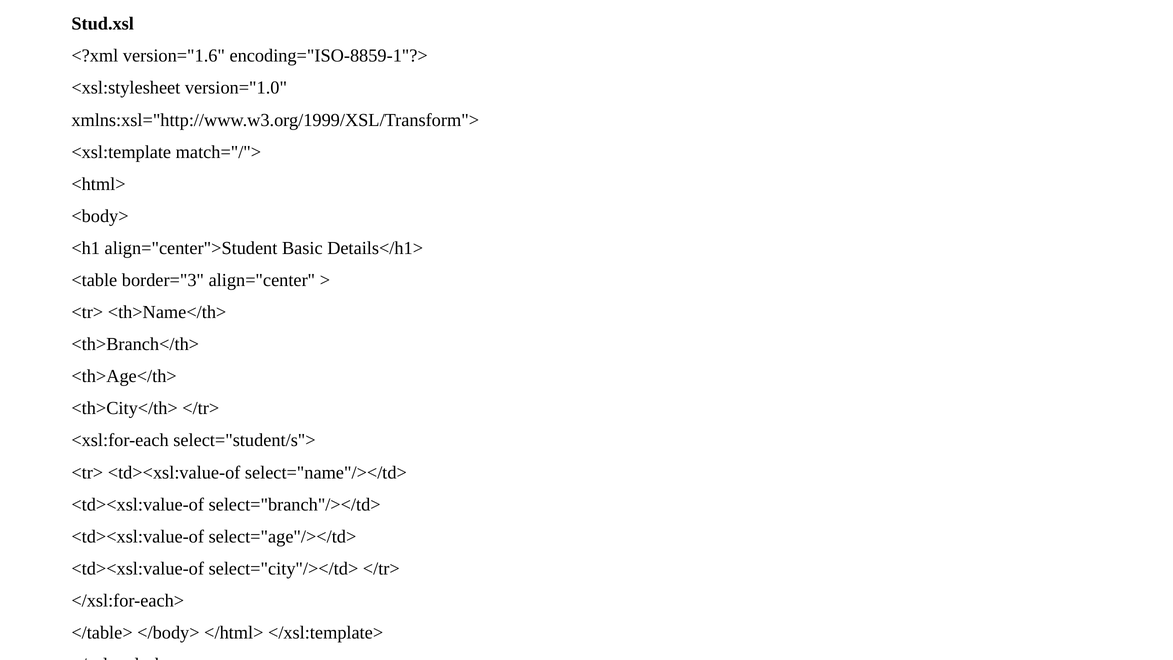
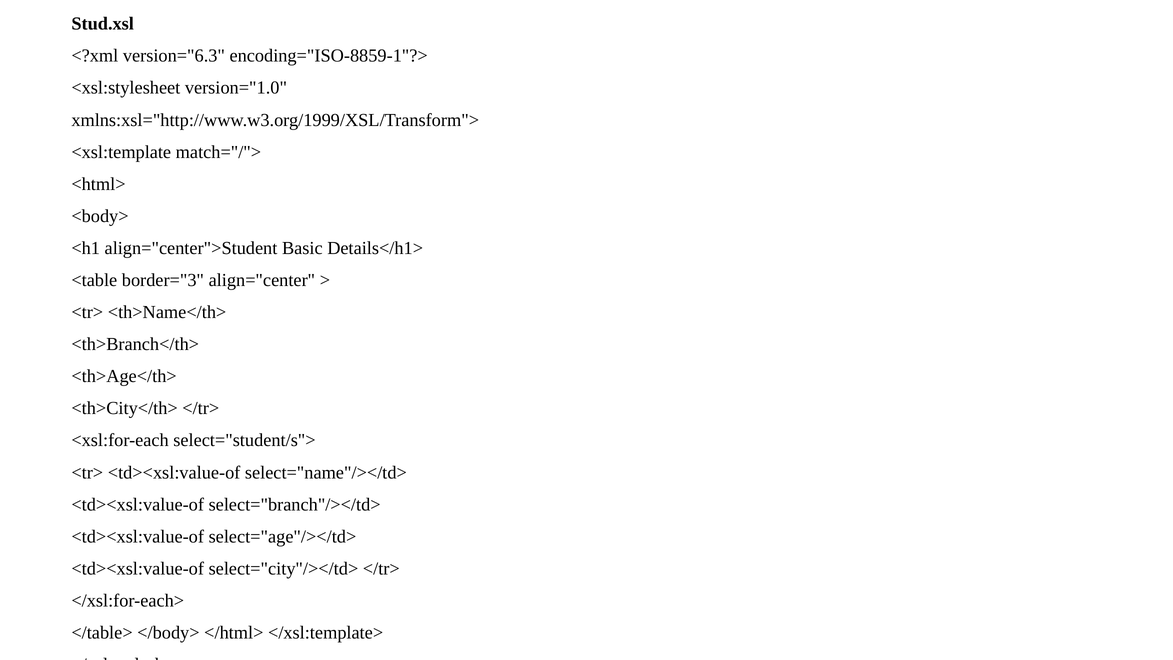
version="1.6: version="1.6 -> version="6.3 (174, 56)
